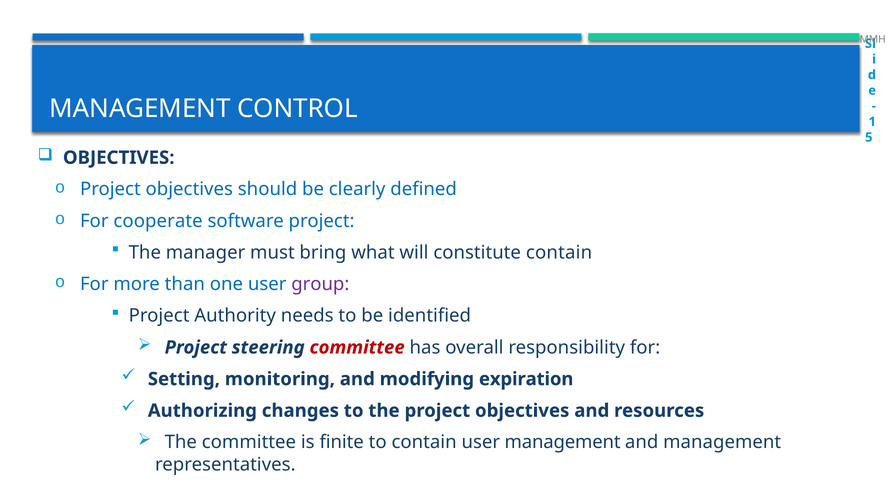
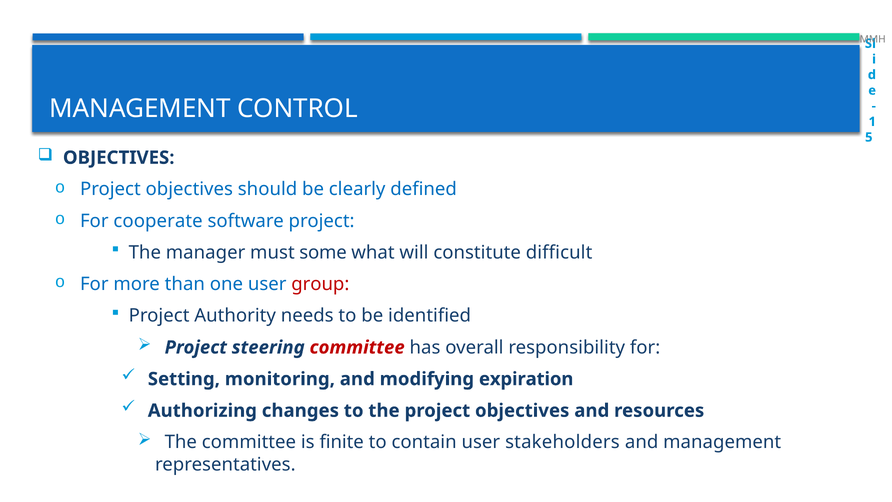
bring: bring -> some (323, 252)
constitute contain: contain -> difficult (559, 252)
group colour: purple -> red (320, 284)
user management: management -> stakeholders (562, 442)
